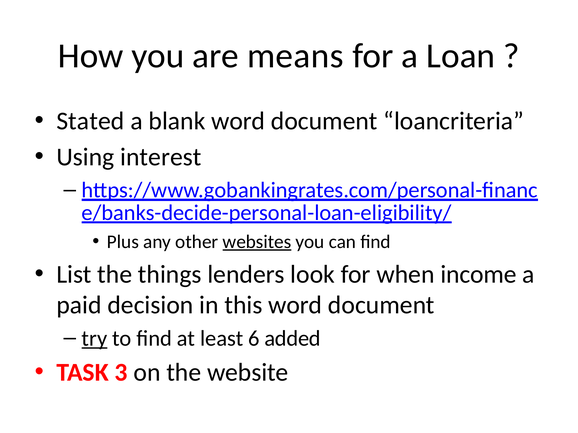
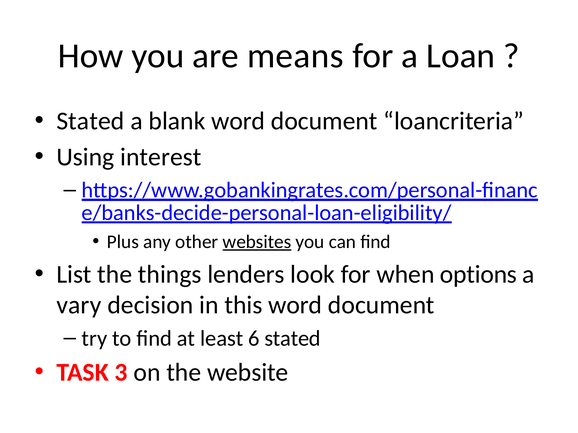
income: income -> options (478, 275)
paid: paid -> vary (79, 306)
try underline: present -> none (94, 339)
6 added: added -> stated (293, 339)
